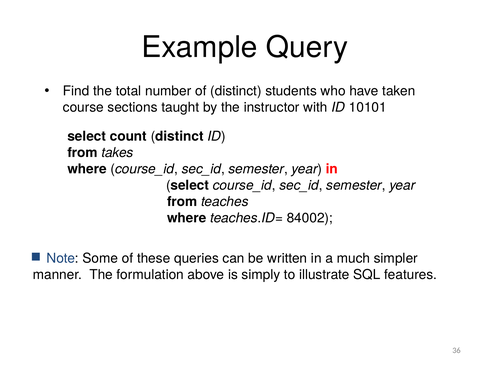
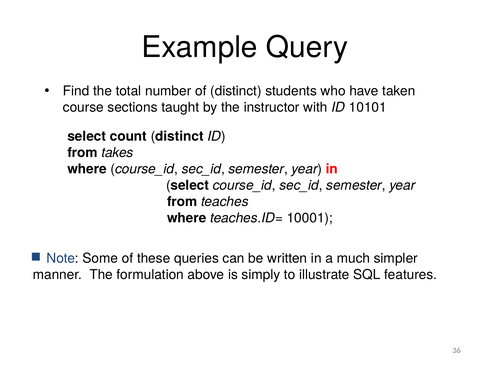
84002: 84002 -> 10001 (310, 218)
